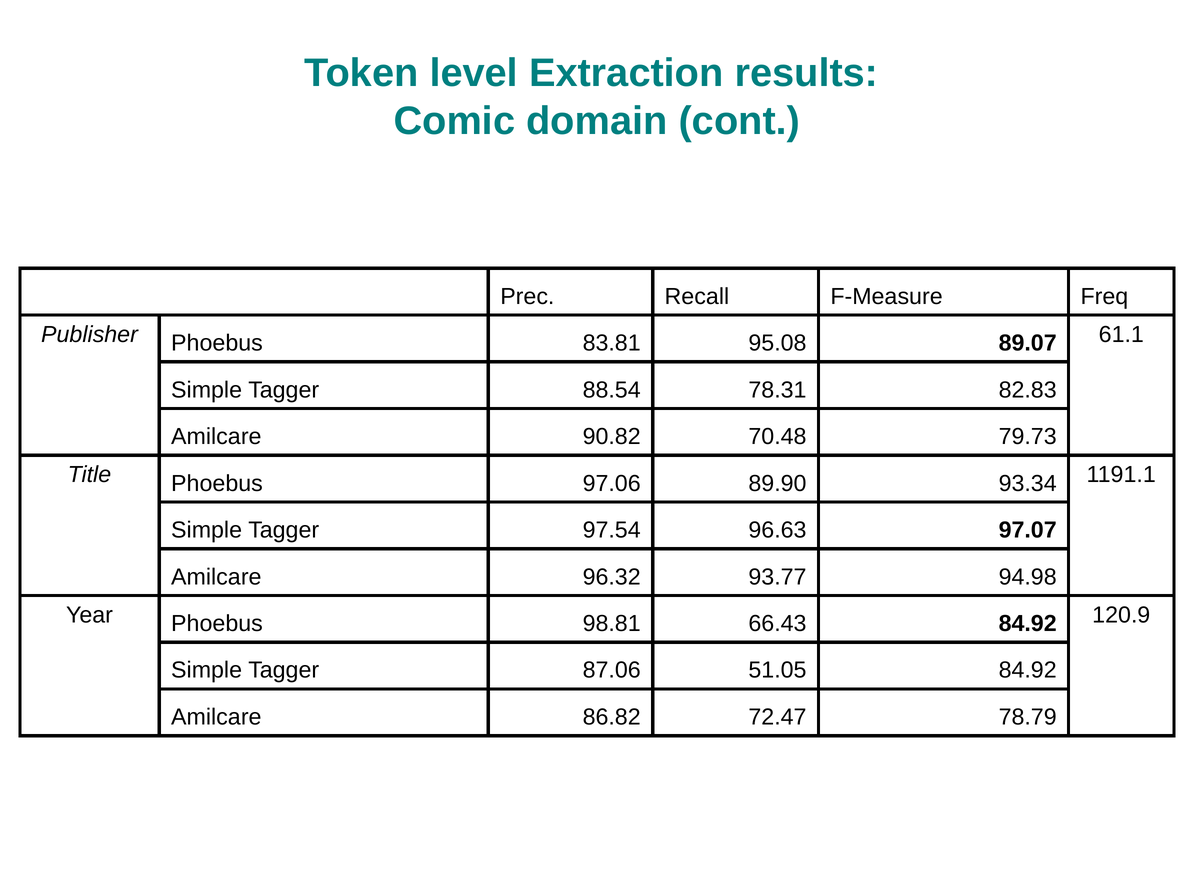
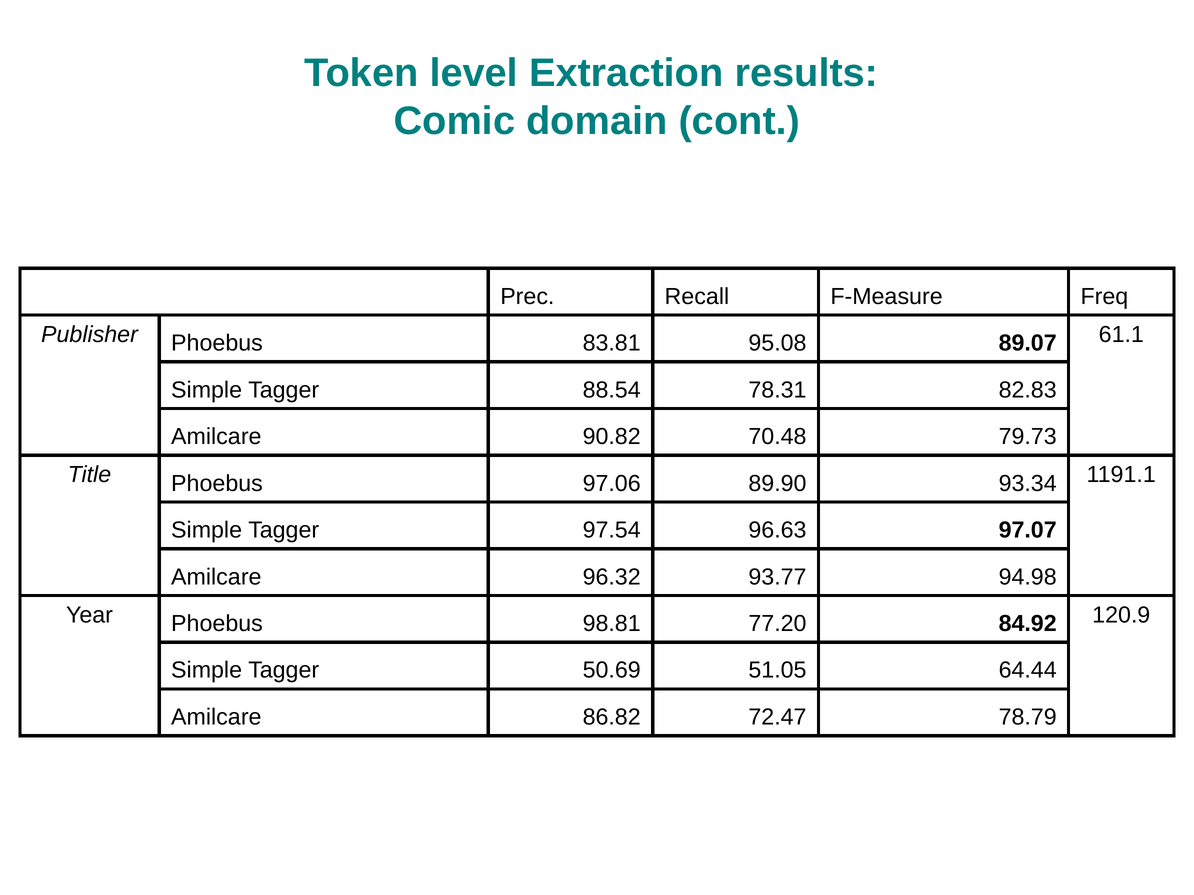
66.43: 66.43 -> 77.20 (777, 624)
87.06: 87.06 -> 50.69 (612, 671)
51.05 84.92: 84.92 -> 64.44 (1028, 671)
